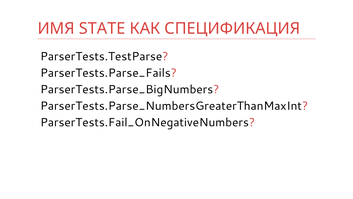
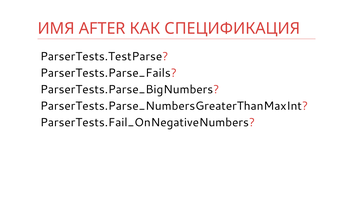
STATE: STATE -> AFTER (102, 28)
